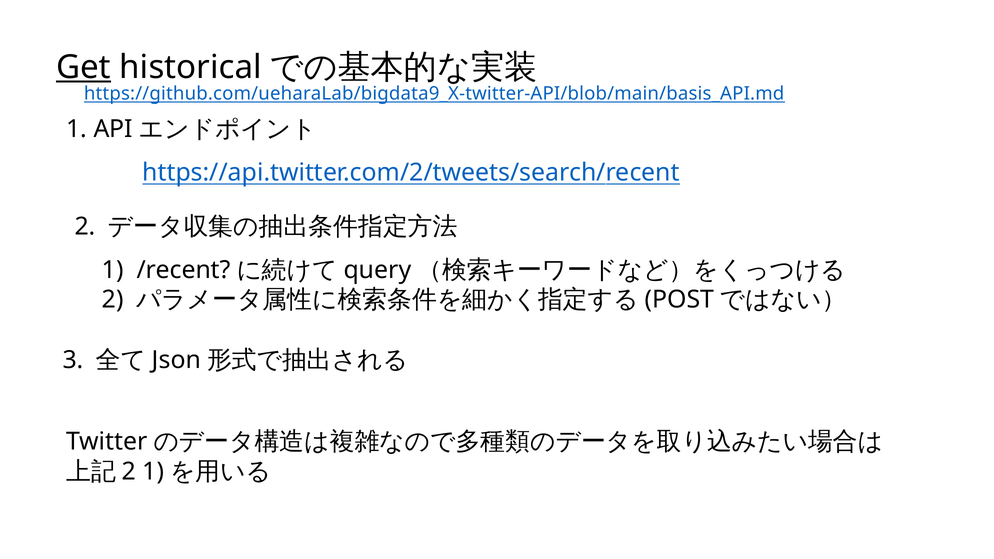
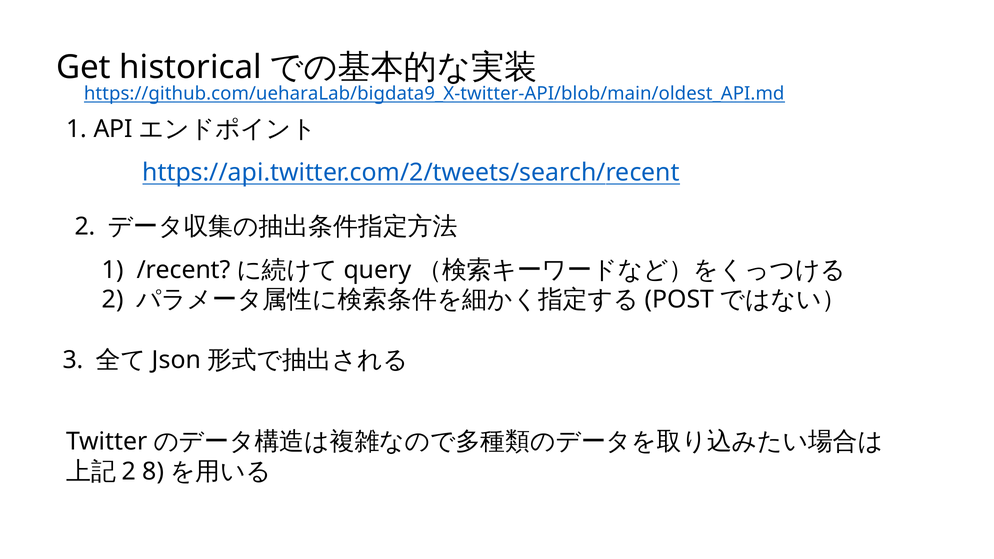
Get underline: present -> none (84, 67)
https://github.com/ueharaLab/bigdata9_X-twitter-API/blob/main/basis_API.md: https://github.com/ueharaLab/bigdata9_X-twitter-API/blob/main/basis_API.md -> https://github.com/ueharaLab/bigdata9_X-twitter-API/blob/main/oldest_API.md (434, 93)
2 1: 1 -> 8 (153, 472)
